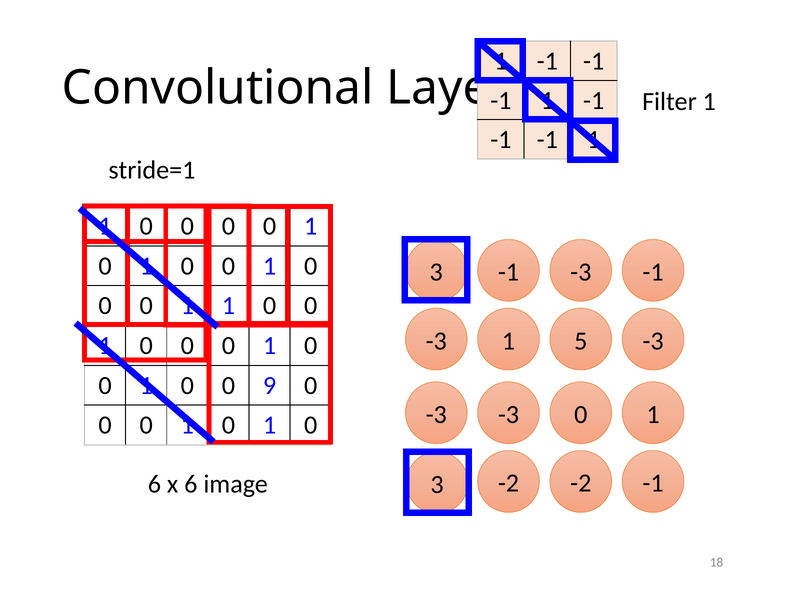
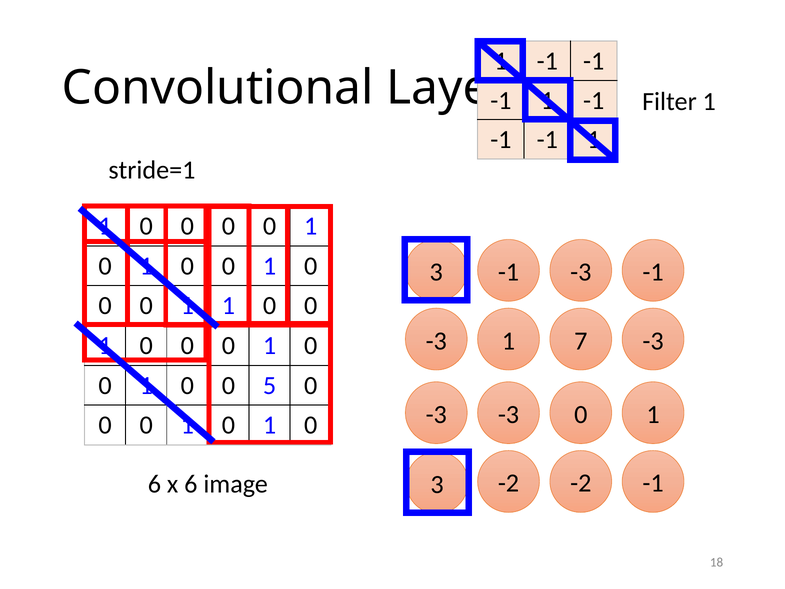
5: 5 -> 7 (581, 341)
9: 9 -> 5 (270, 385)
